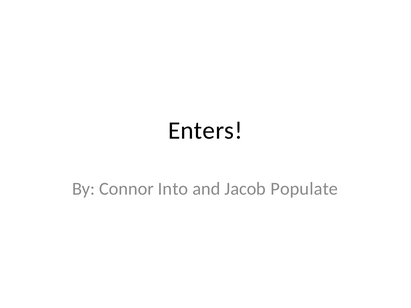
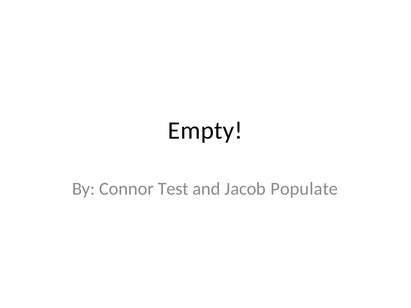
Enters: Enters -> Empty (205, 131)
Into: Into -> Test (173, 189)
